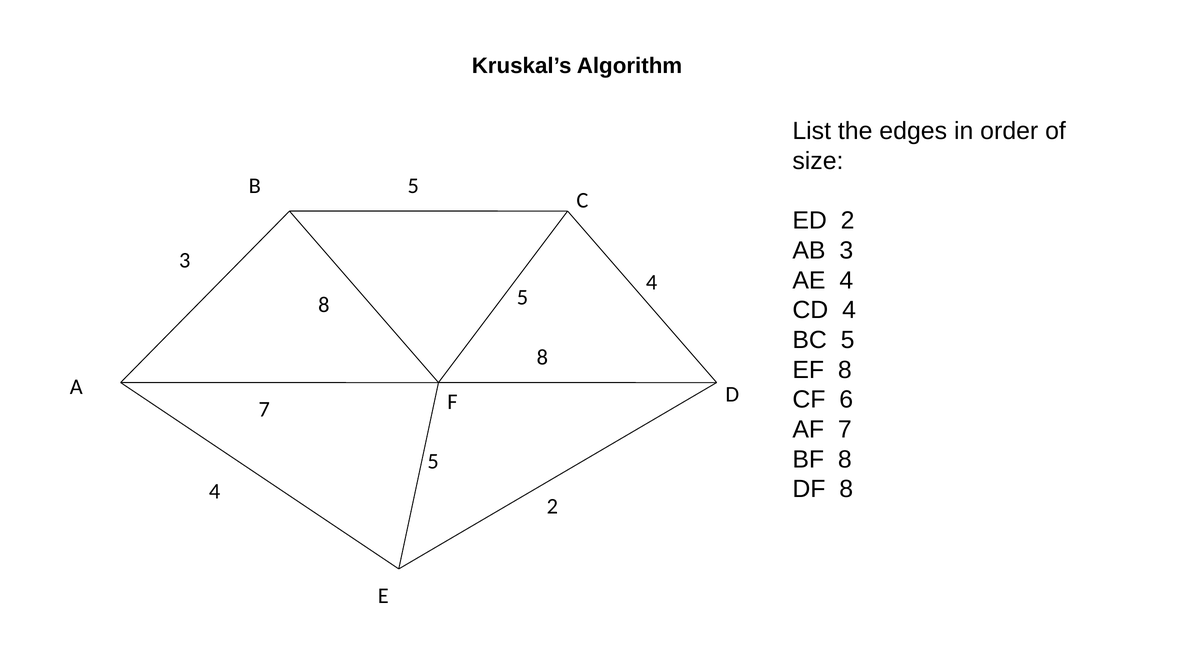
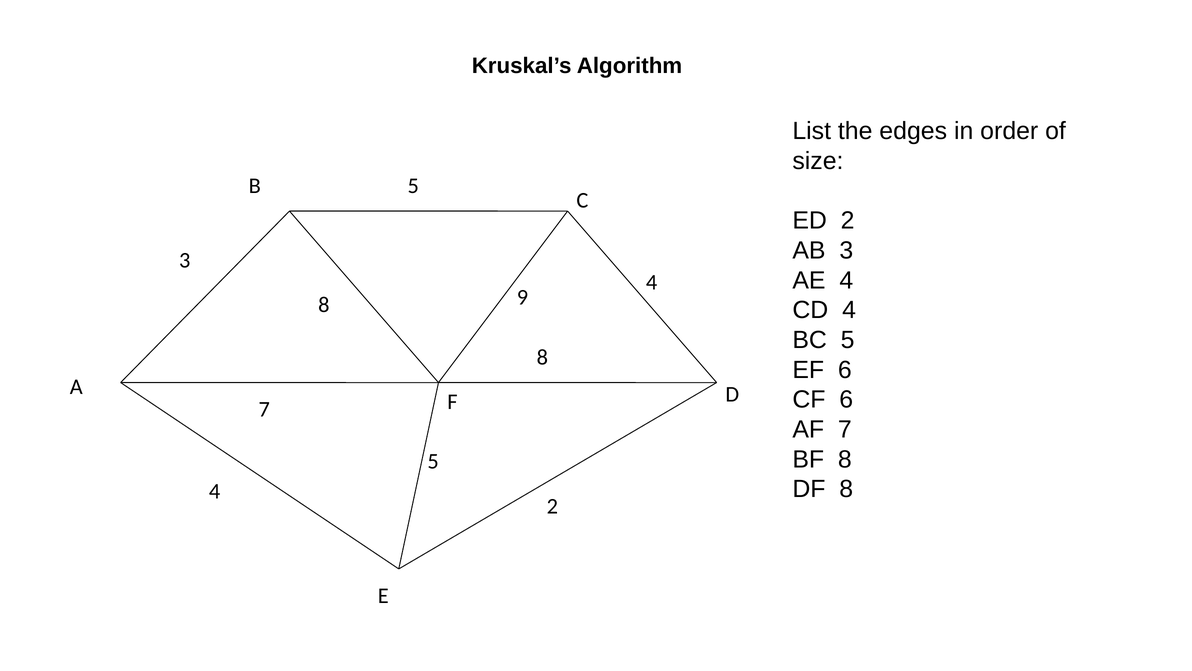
8 5: 5 -> 9 (522, 297)
EF 8: 8 -> 6 (845, 370)
